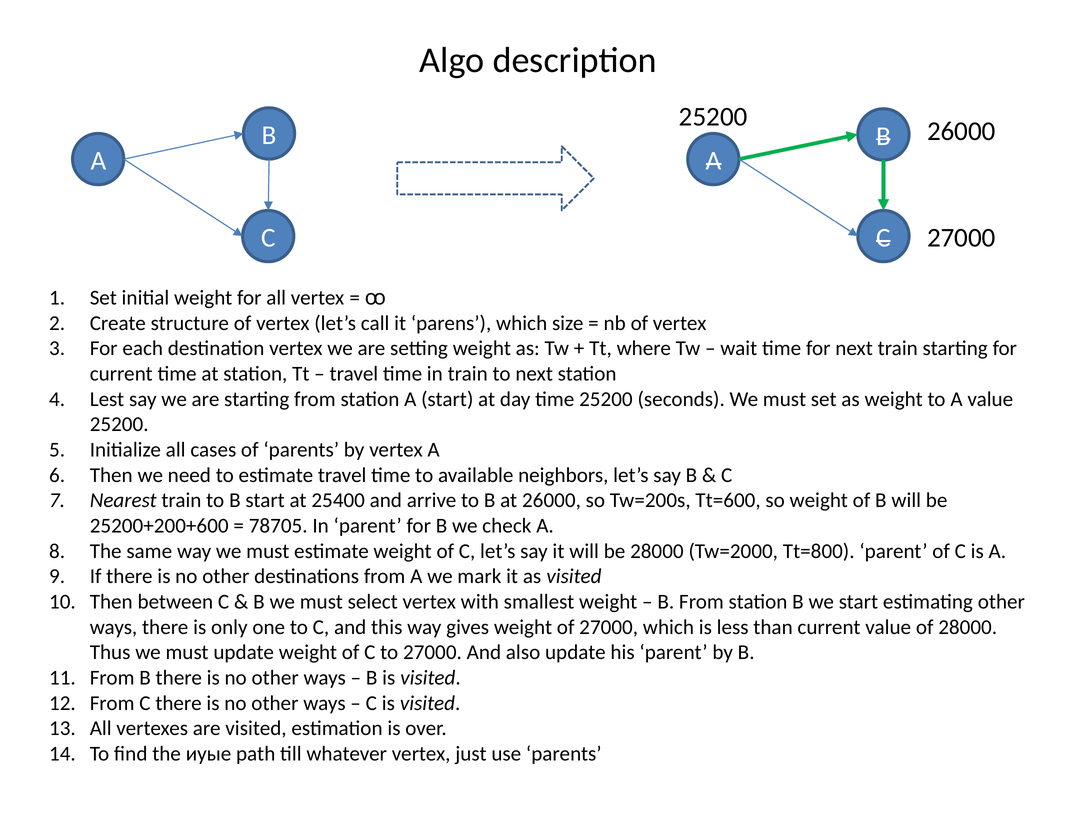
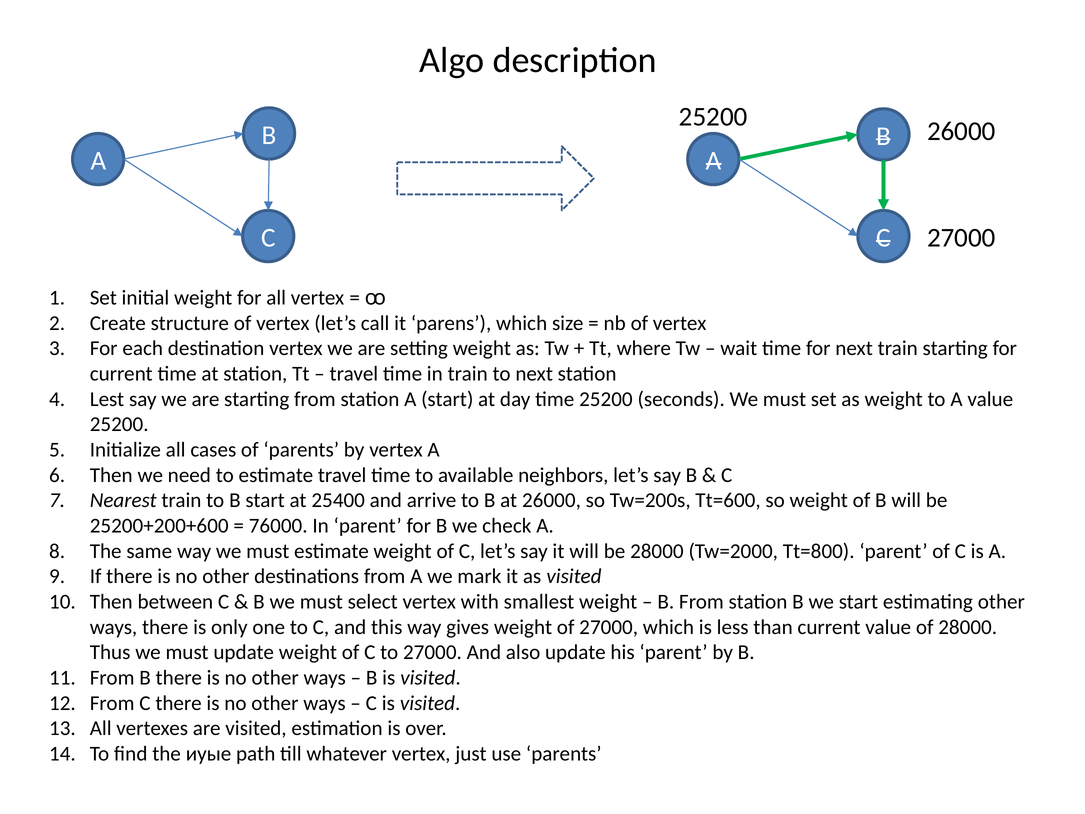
78705: 78705 -> 76000 (278, 526)
